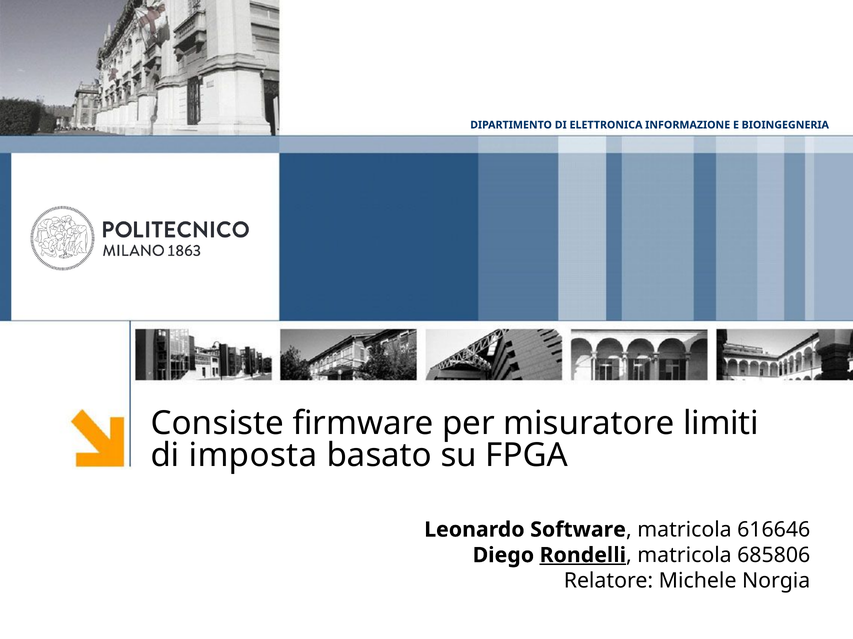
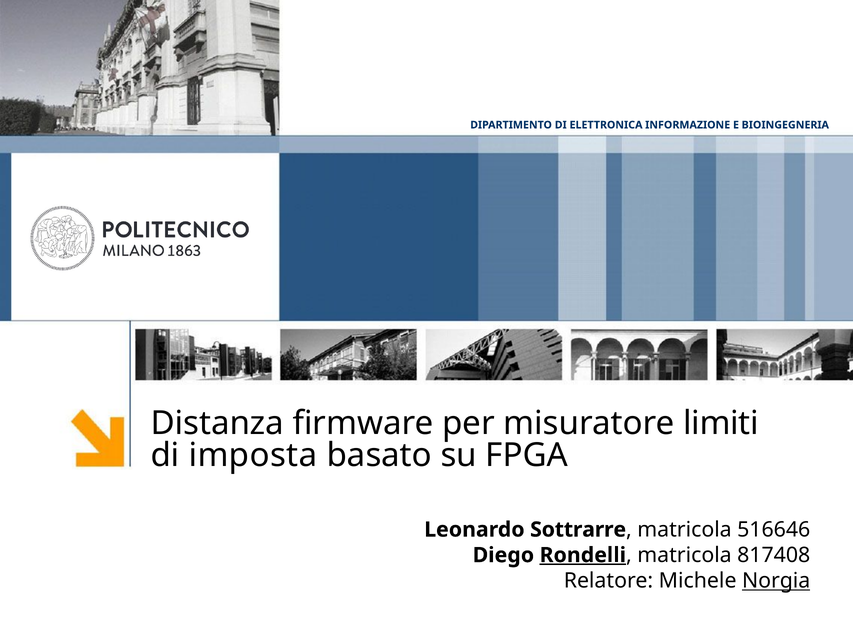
Consiste: Consiste -> Distanza (217, 424)
Software: Software -> Sottrarre (578, 530)
616646: 616646 -> 516646 (774, 530)
685806: 685806 -> 817408 (774, 556)
Norgia underline: none -> present (776, 581)
